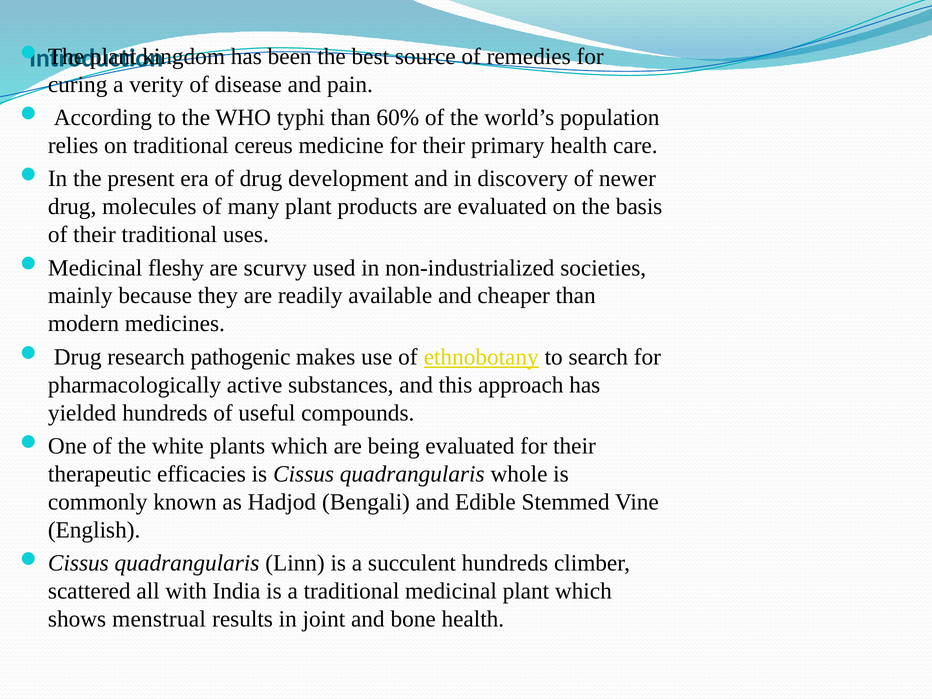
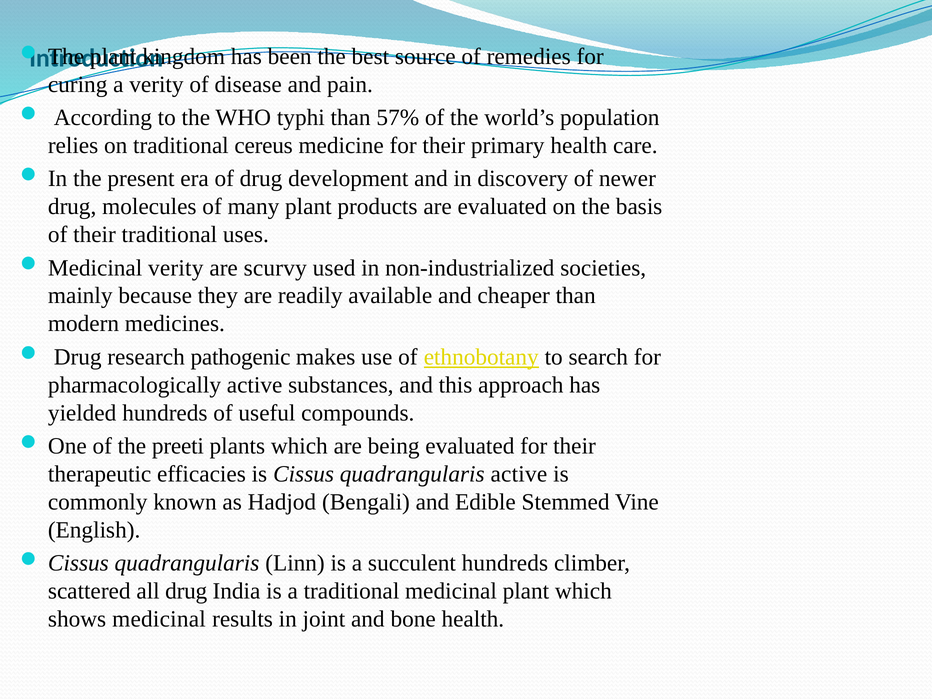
60%: 60% -> 57% (398, 118)
Medicinal fleshy: fleshy -> verity (176, 268)
white: white -> preeti (178, 446)
quadrangularis whole: whole -> active (519, 474)
all with: with -> drug (186, 591)
shows menstrual: menstrual -> medicinal (159, 619)
